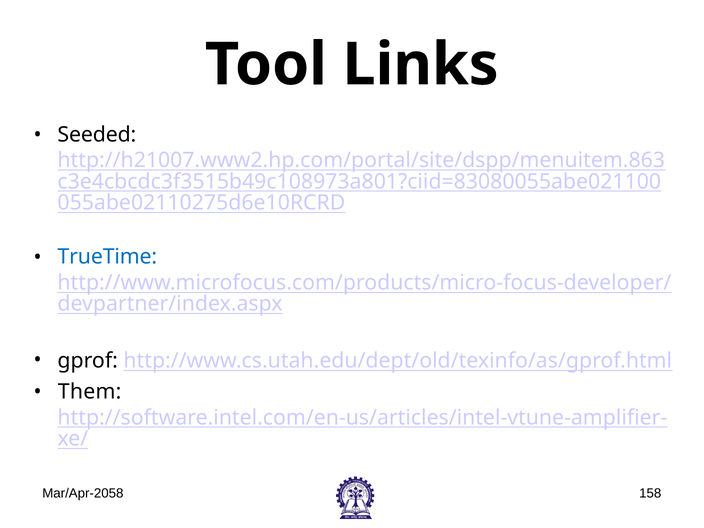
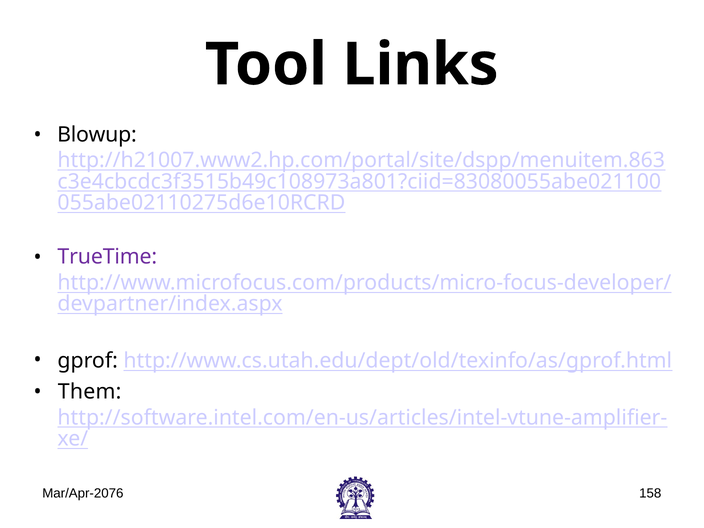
Seeded: Seeded -> Blowup (97, 134)
TrueTime colour: blue -> purple (107, 257)
Mar/Apr-2058: Mar/Apr-2058 -> Mar/Apr-2076 (83, 493)
